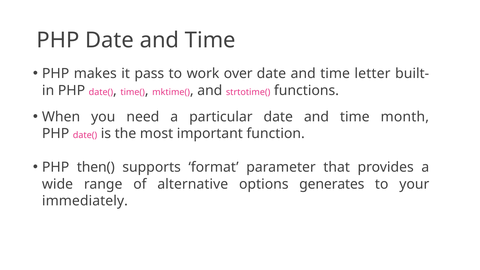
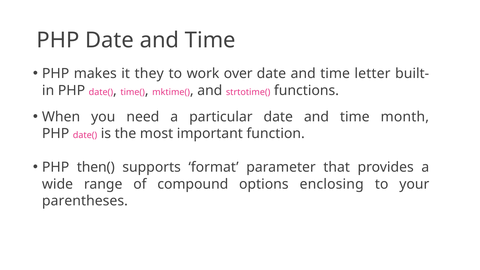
pass: pass -> they (149, 74)
alternative: alternative -> compound (193, 184)
generates: generates -> enclosing (332, 184)
immediately: immediately -> parentheses (85, 201)
